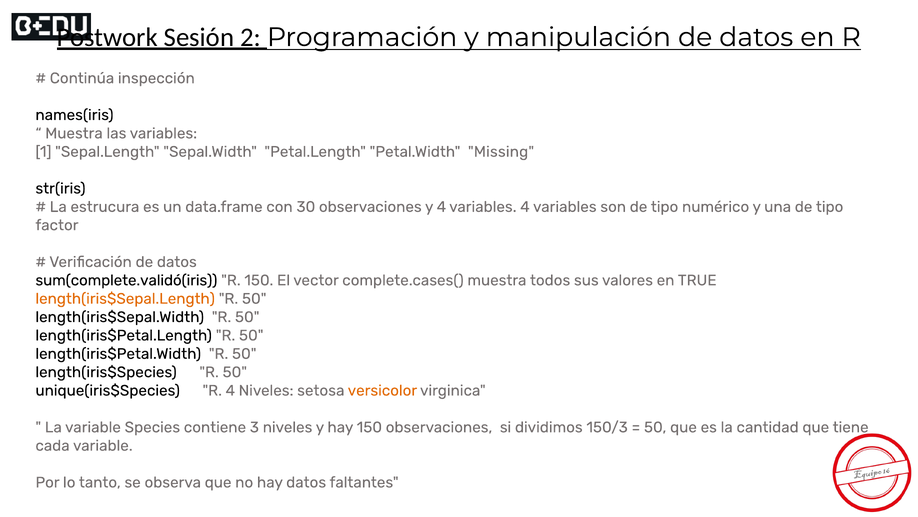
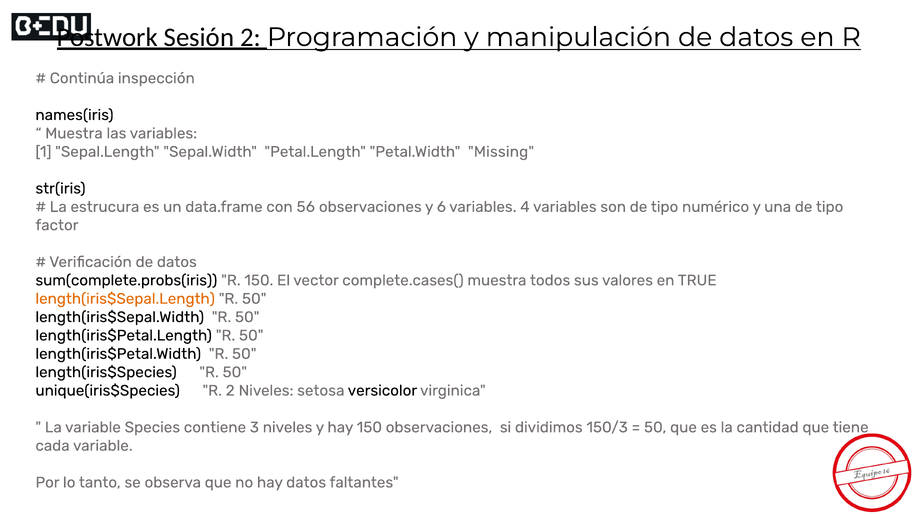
30: 30 -> 56 (306, 207)
y 4: 4 -> 6 (441, 207)
sum(complete.validó(iris: sum(complete.validó(iris -> sum(complete.probs(iris (126, 280)
R 4: 4 -> 2 (230, 390)
versicolor colour: orange -> black (382, 390)
